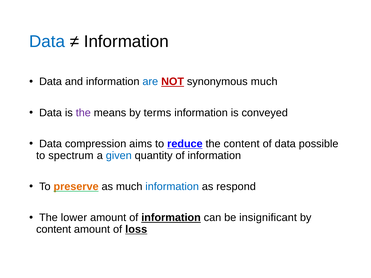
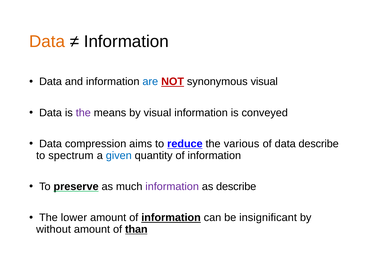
Data colour: blue -> orange (47, 42)
synonymous much: much -> visual (264, 82)
by terms: terms -> visual (157, 113)
the content: content -> various (242, 144)
data possible: possible -> describe (319, 144)
preserve colour: orange -> black (76, 187)
information colour: blue -> purple (172, 187)
as respond: respond -> describe (236, 187)
content: content -> without (54, 230)
loss: loss -> than (136, 230)
